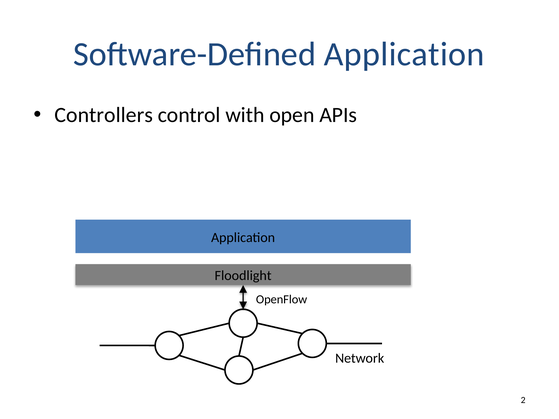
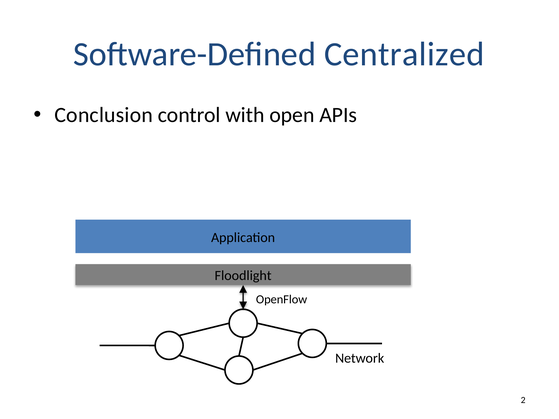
Software-Defined Application: Application -> Centralized (404, 54)
Controllers: Controllers -> Conclusion (104, 115)
